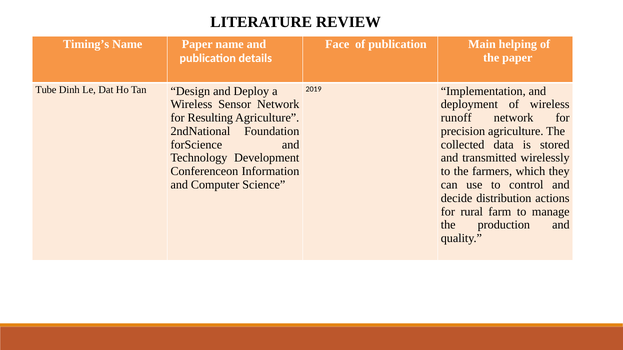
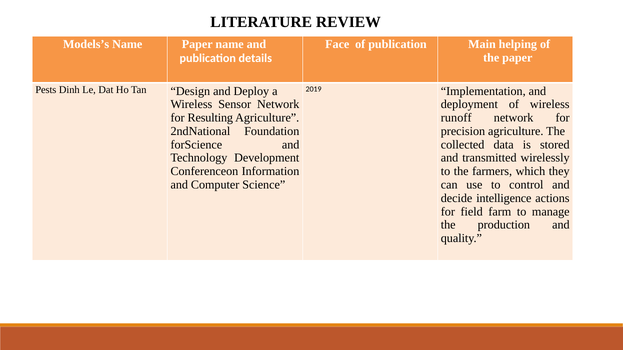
Timing’s: Timing’s -> Models’s (86, 44)
Tube: Tube -> Pests (46, 90)
distribution: distribution -> intelligence (504, 198)
rural: rural -> field (472, 212)
